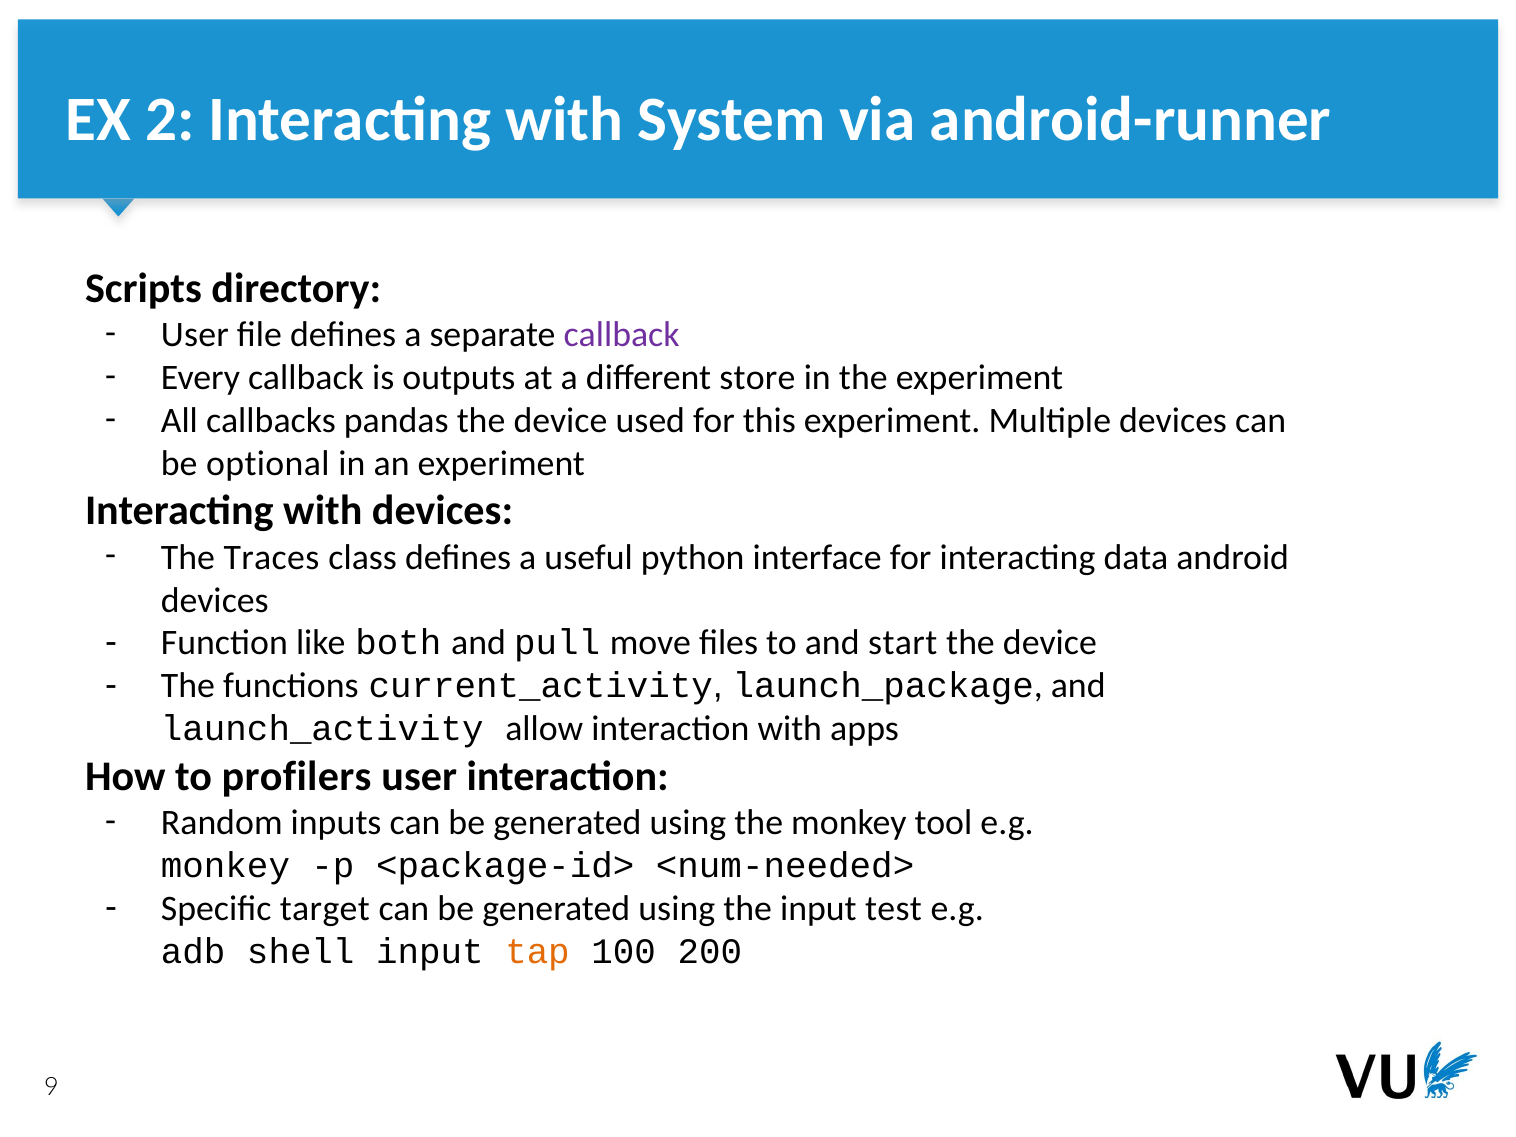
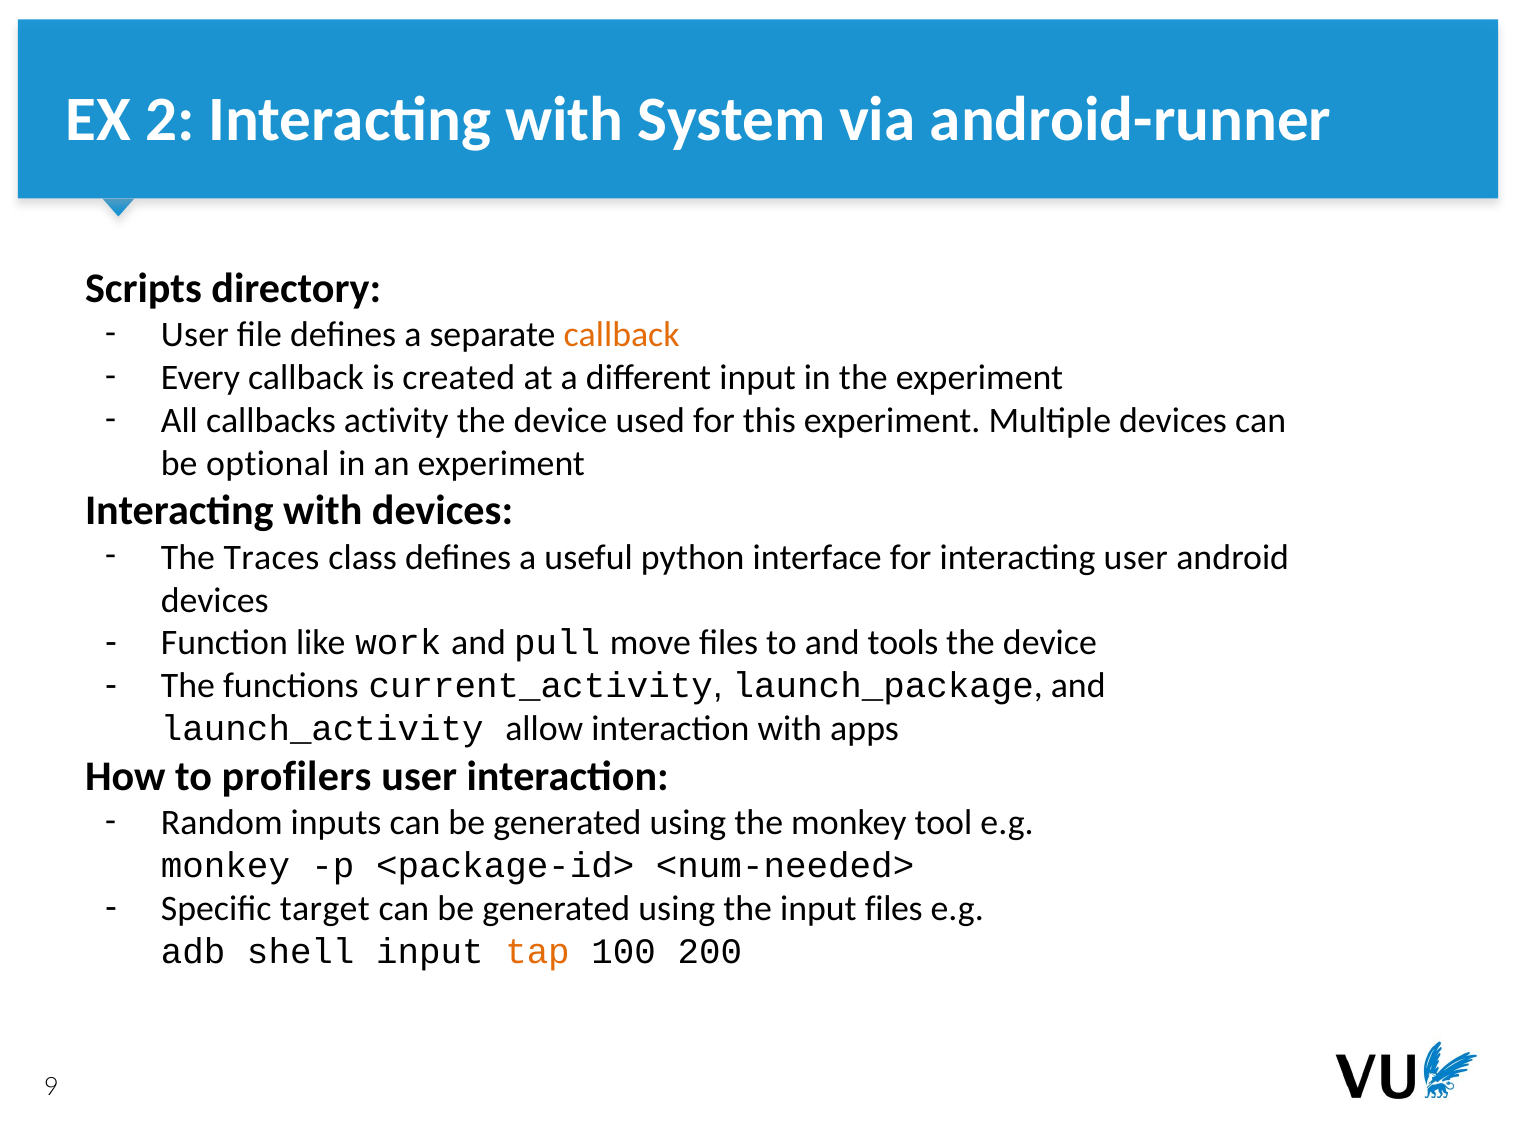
callback colour: purple -> orange (622, 335)
outputs: outputs -> created (459, 378)
different store: store -> input (758, 378)
pandas: pandas -> activity (396, 421)
interacting data: data -> user (1136, 557)
both: both -> work (398, 643)
start: start -> tools (903, 643)
input test: test -> files (894, 909)
